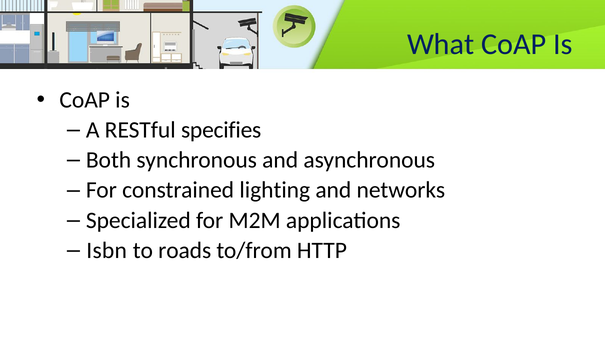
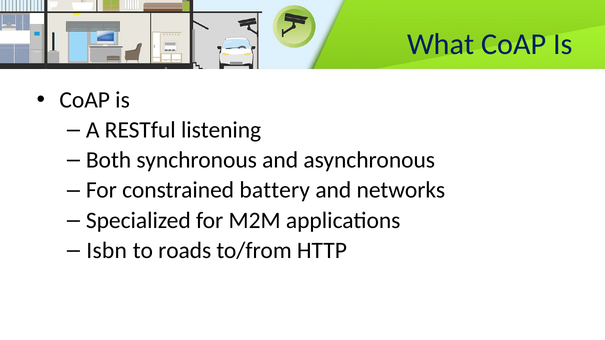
specifies: specifies -> listening (221, 130)
lighting: lighting -> battery (275, 190)
